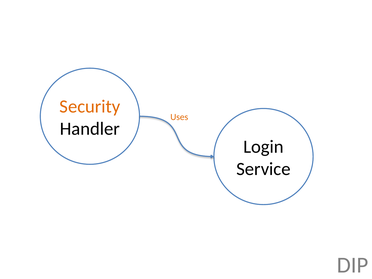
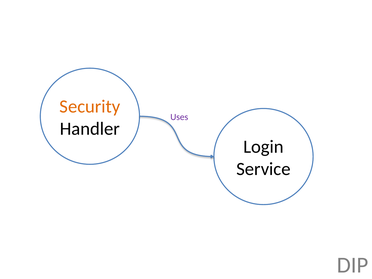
Uses colour: orange -> purple (179, 117)
